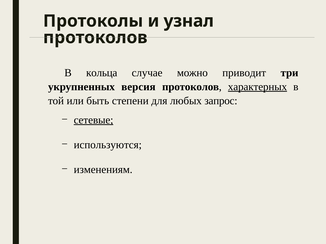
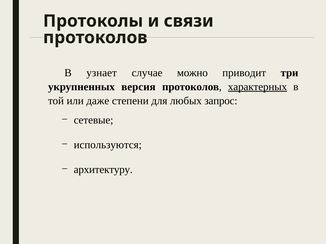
узнал: узнал -> связи (189, 21)
кольца: кольца -> узнает (102, 73)
быть: быть -> даже (98, 101)
сетевые underline: present -> none (94, 120)
изменениям: изменениям -> архитектуру (103, 170)
